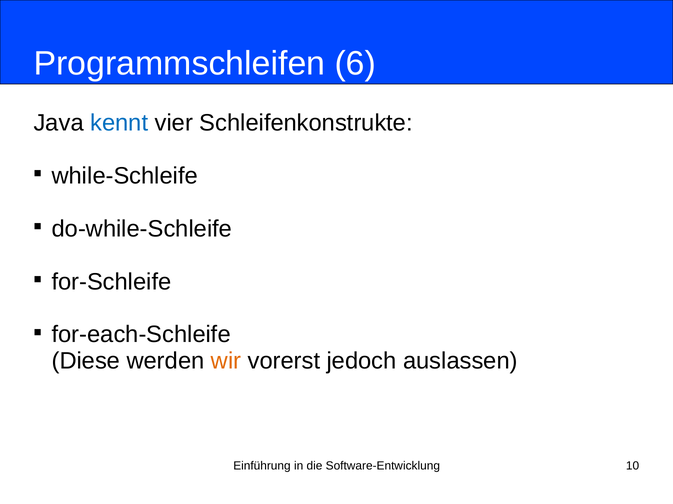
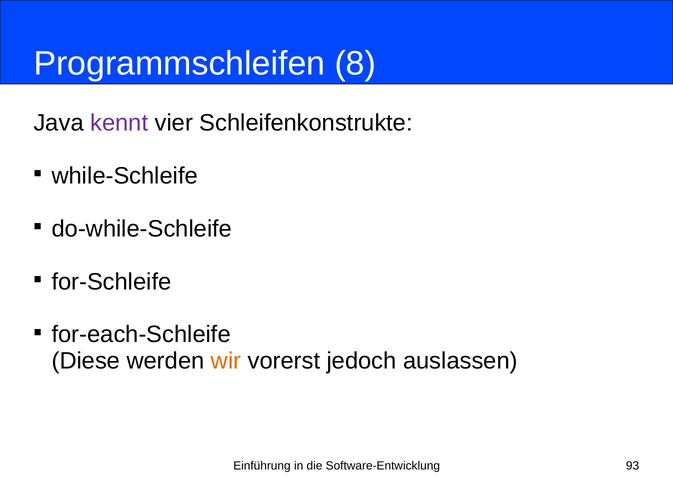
6: 6 -> 8 (355, 64)
kennt colour: blue -> purple (119, 123)
10: 10 -> 93 (633, 466)
